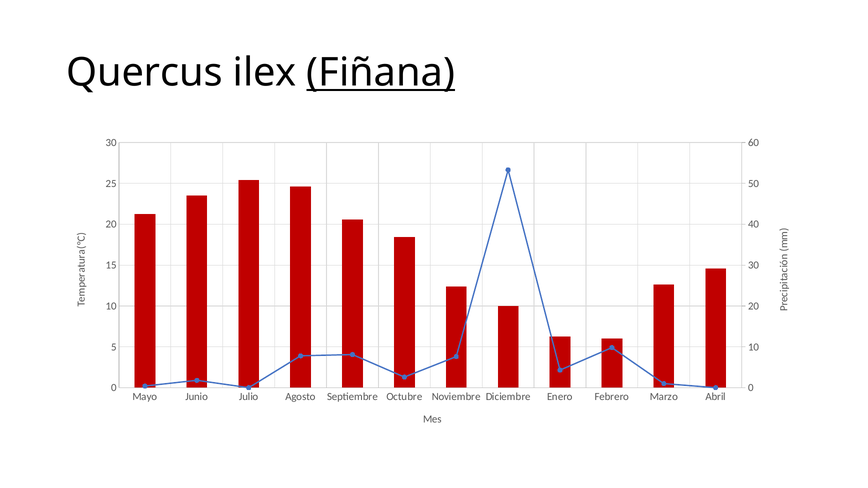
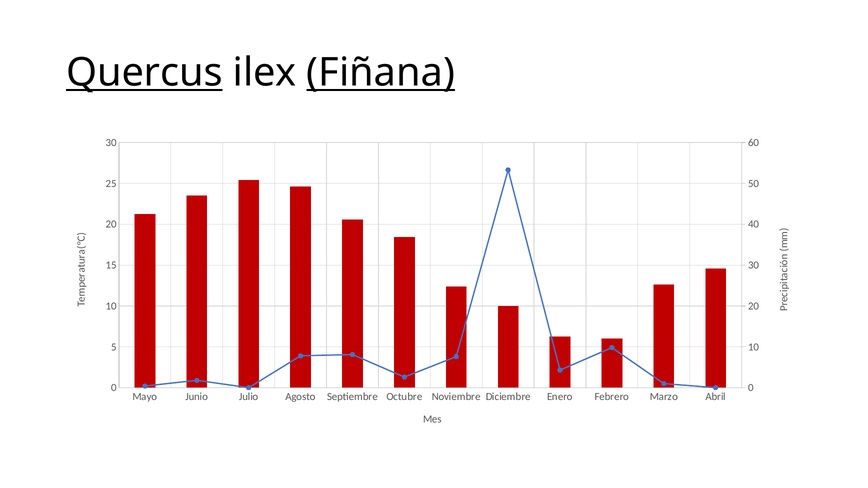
Quercus underline: none -> present (144, 73)
